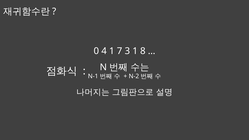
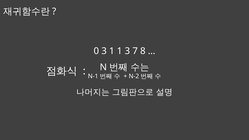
0 4: 4 -> 3 (104, 51)
1 7: 7 -> 1 (120, 51)
3 1: 1 -> 7 (135, 51)
